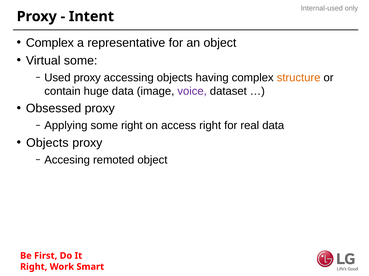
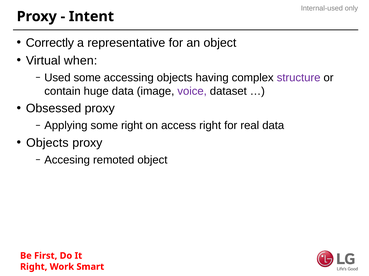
Complex: Complex -> Correctly (50, 43)
Virtual some: some -> when (81, 61)
Used proxy: proxy -> some (87, 78)
structure colour: orange -> purple (299, 78)
